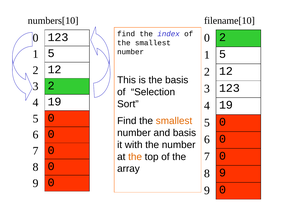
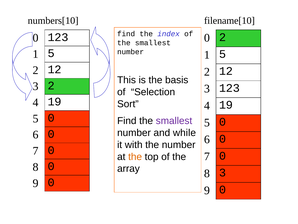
smallest colour: orange -> purple (174, 121)
and basis: basis -> while (184, 133)
8 9: 9 -> 3 (223, 172)
